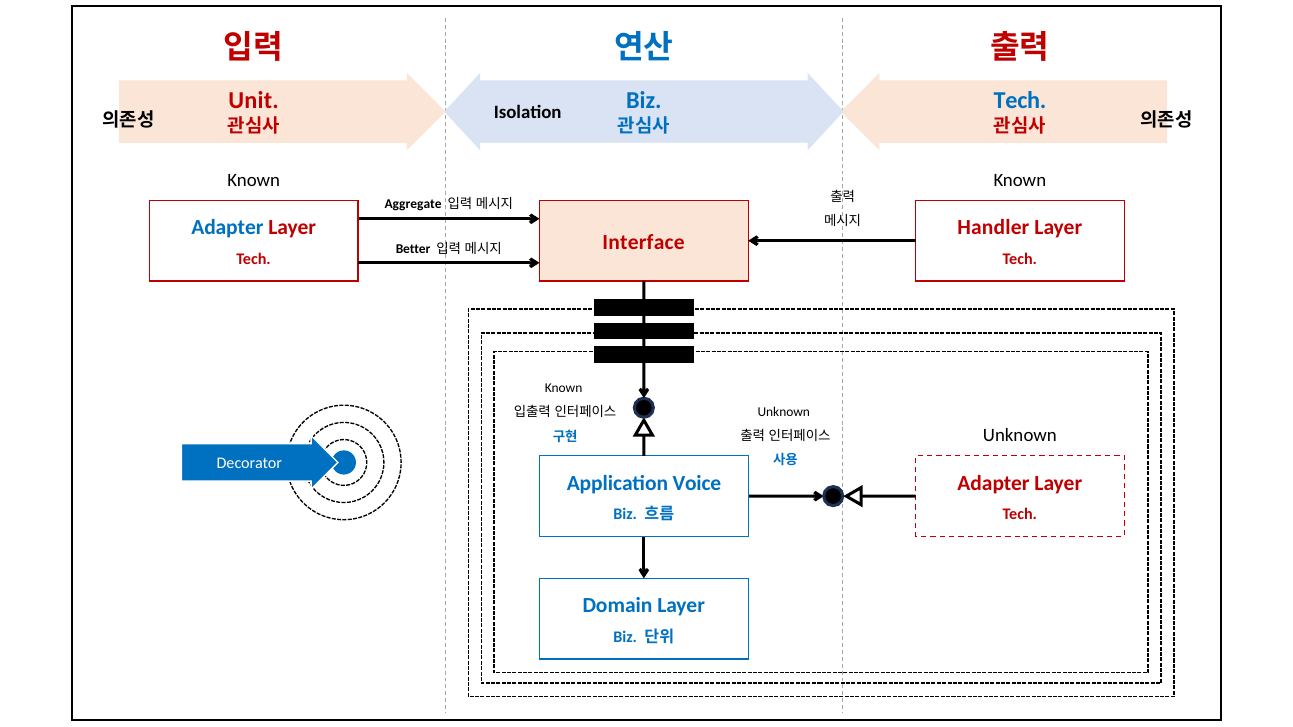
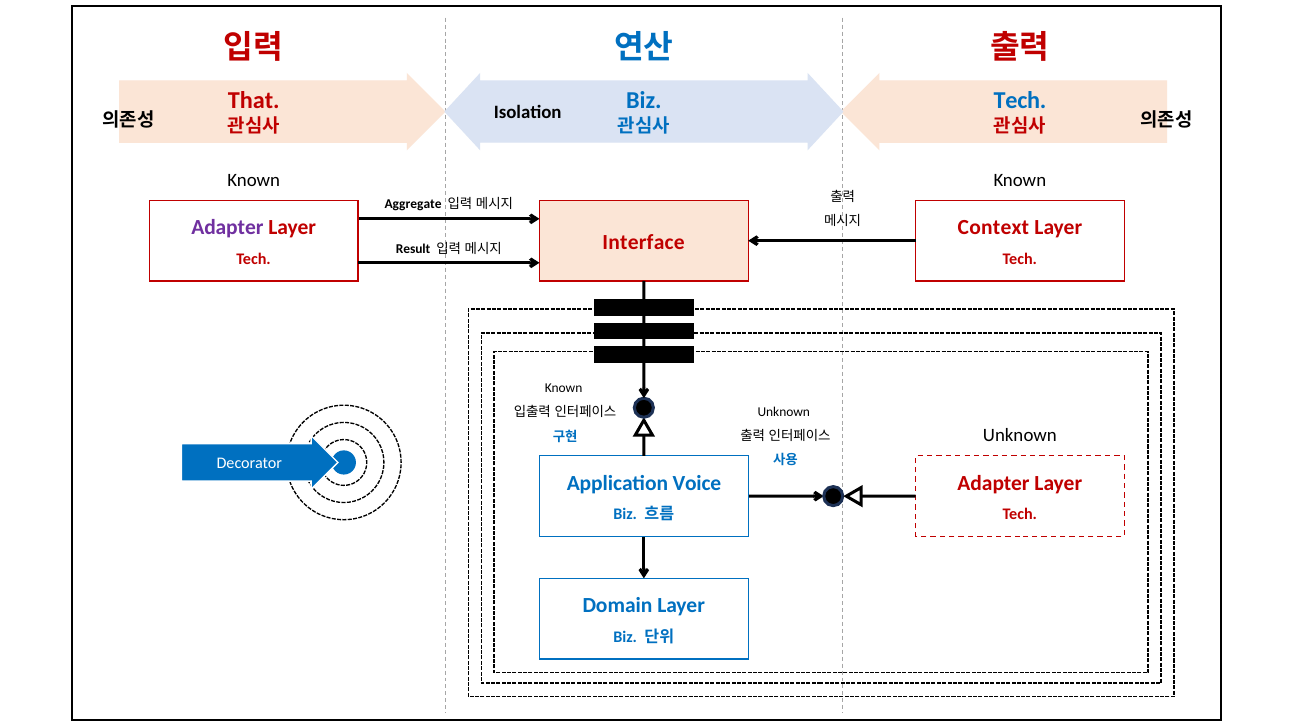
Unit: Unit -> That (254, 101)
Adapter colour: blue -> purple (227, 228)
Handler: Handler -> Context (993, 228)
Better: Better -> Result (413, 249)
